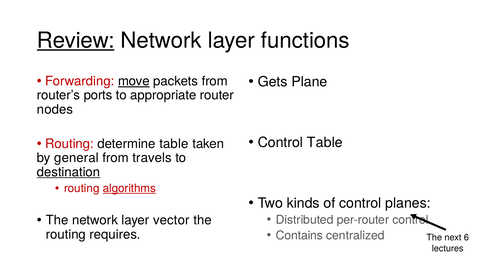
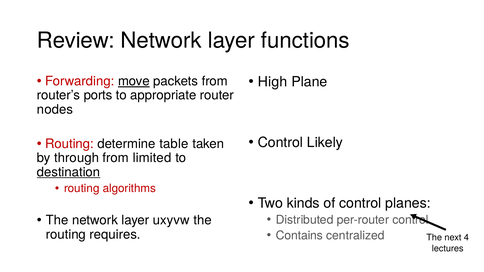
Review underline: present -> none (76, 41)
Gets: Gets -> High (273, 82)
Control Table: Table -> Likely (325, 143)
general: general -> through (77, 158)
travels: travels -> limited (152, 158)
algorithms underline: present -> none (129, 189)
vector: vector -> uxyvw (171, 220)
6: 6 -> 4 (466, 238)
